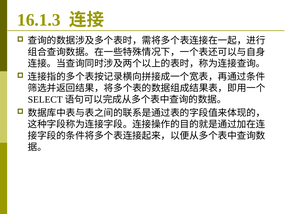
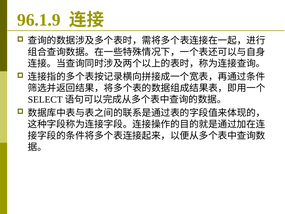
16.1.3: 16.1.3 -> 96.1.9 (39, 20)
